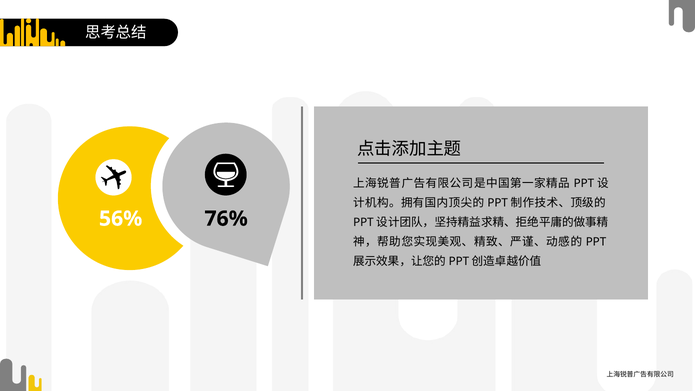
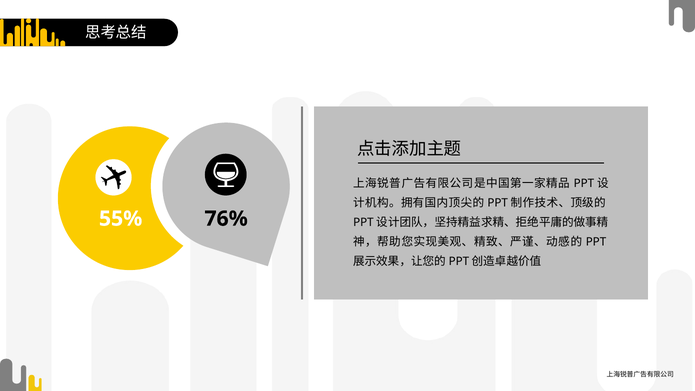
56%: 56% -> 55% (121, 219)
